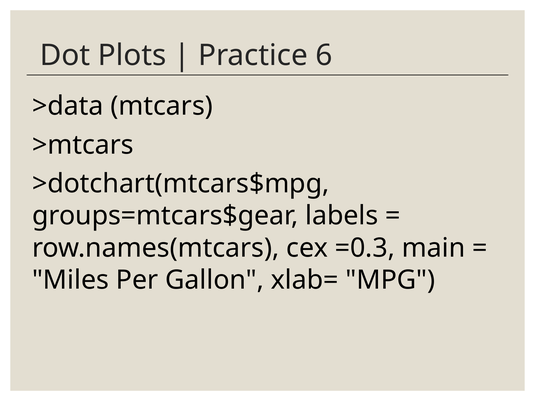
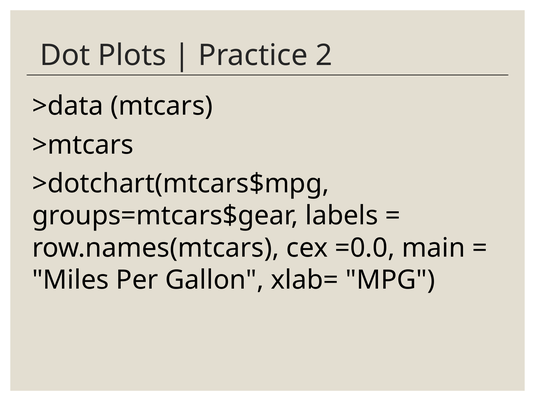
6: 6 -> 2 (324, 55)
=0.3: =0.3 -> =0.0 (365, 248)
